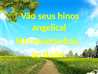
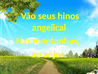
dado: dado -> anjos (55, 54)
